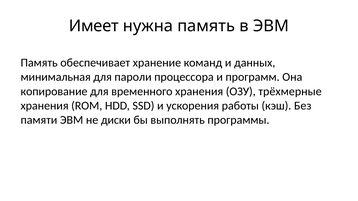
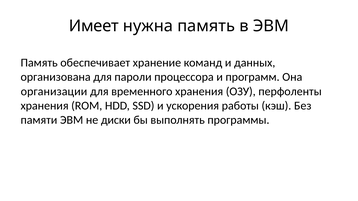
минимальная: минимальная -> организована (56, 77)
копирование: копирование -> организации (54, 92)
трёхмерные: трёхмерные -> перфоленты (290, 92)
